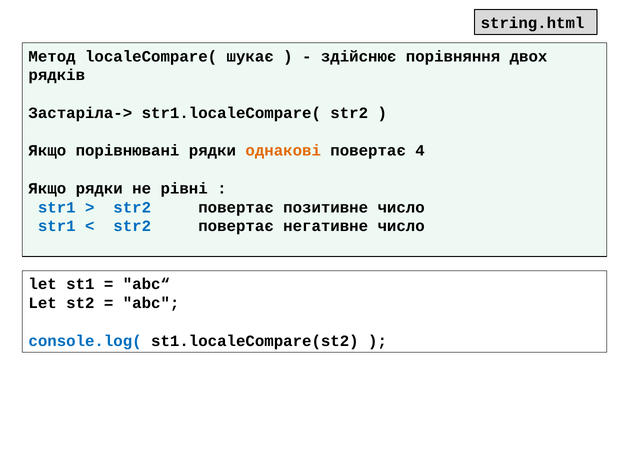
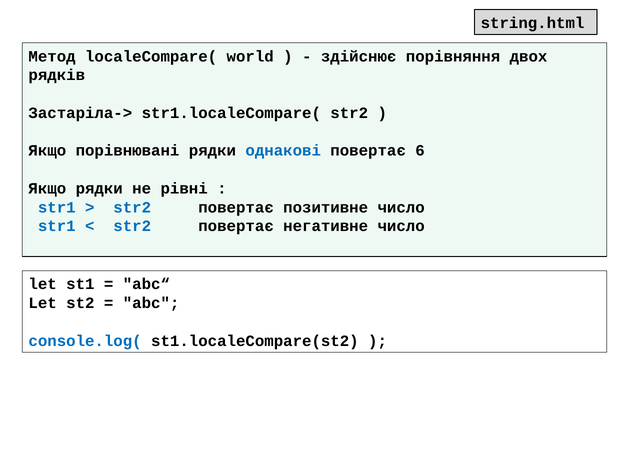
шукає: шукає -> world (250, 56)
однакові colour: orange -> blue (283, 151)
4: 4 -> 6 (420, 151)
